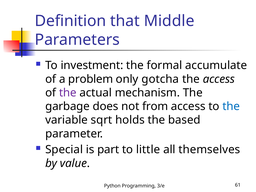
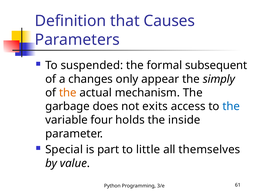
Middle: Middle -> Causes (169, 21)
investment: investment -> suspended (92, 65)
accumulate: accumulate -> subsequent (216, 65)
problem: problem -> changes (91, 79)
gotcha: gotcha -> appear (160, 79)
the access: access -> simply (219, 79)
the colour: purple -> orange (68, 93)
from: from -> exits (155, 106)
sqrt: sqrt -> four (102, 120)
based: based -> inside (184, 120)
